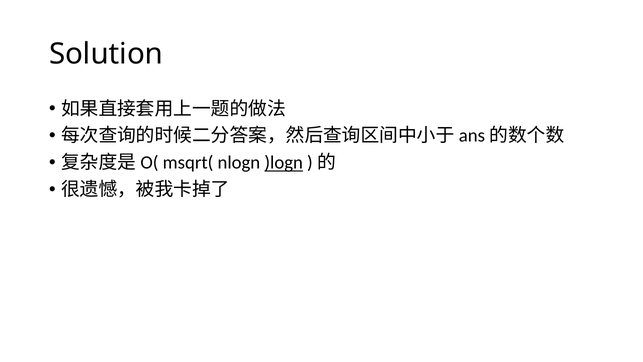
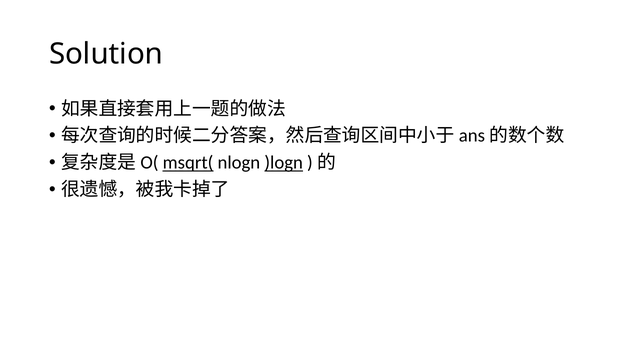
msqrt( underline: none -> present (188, 163)
